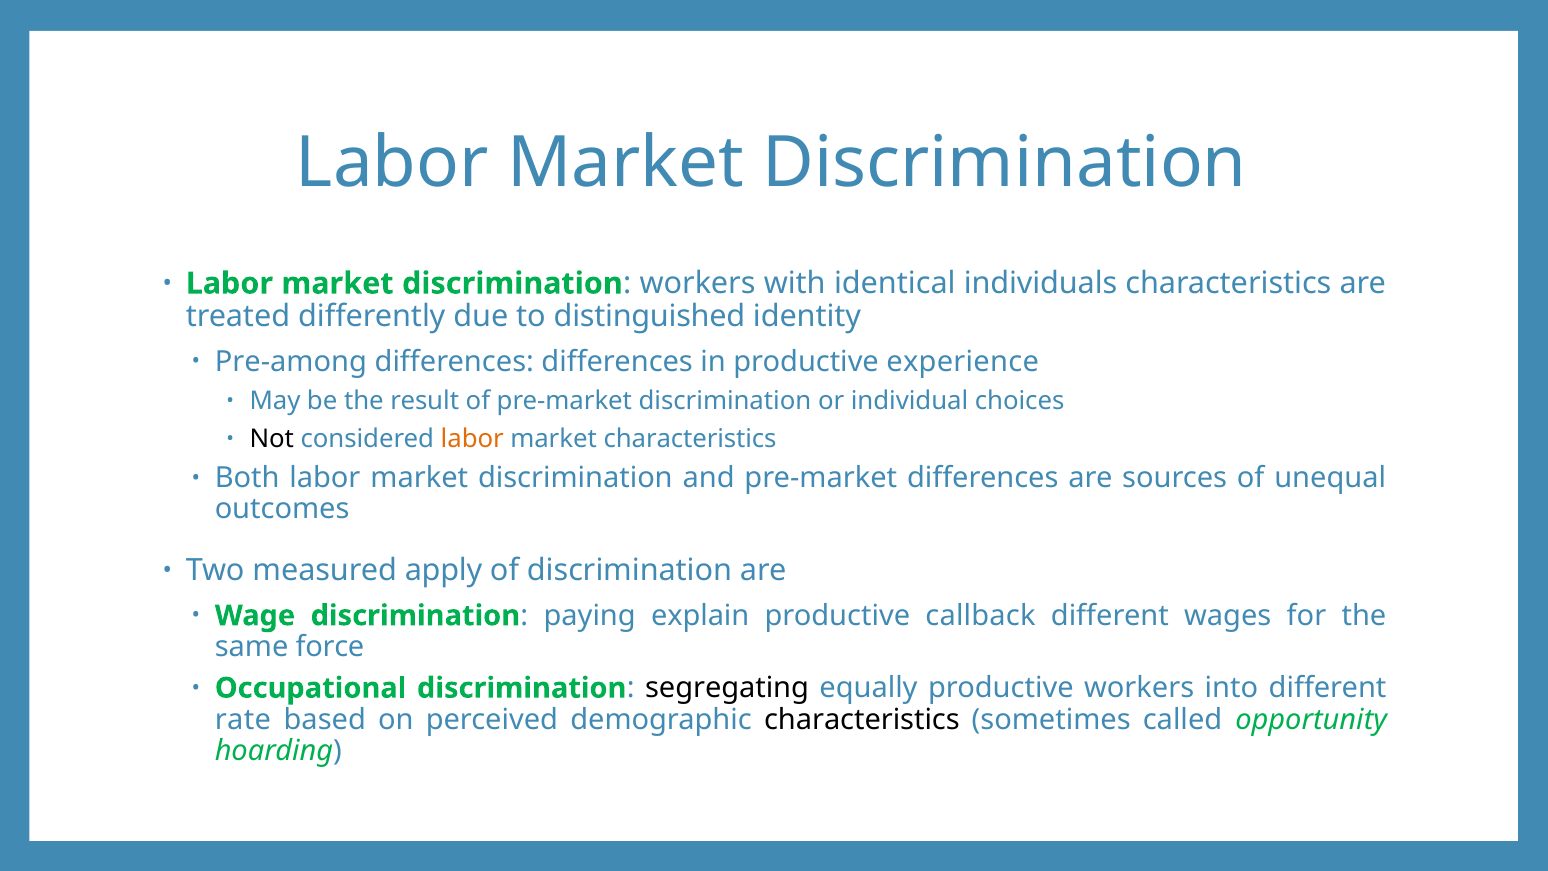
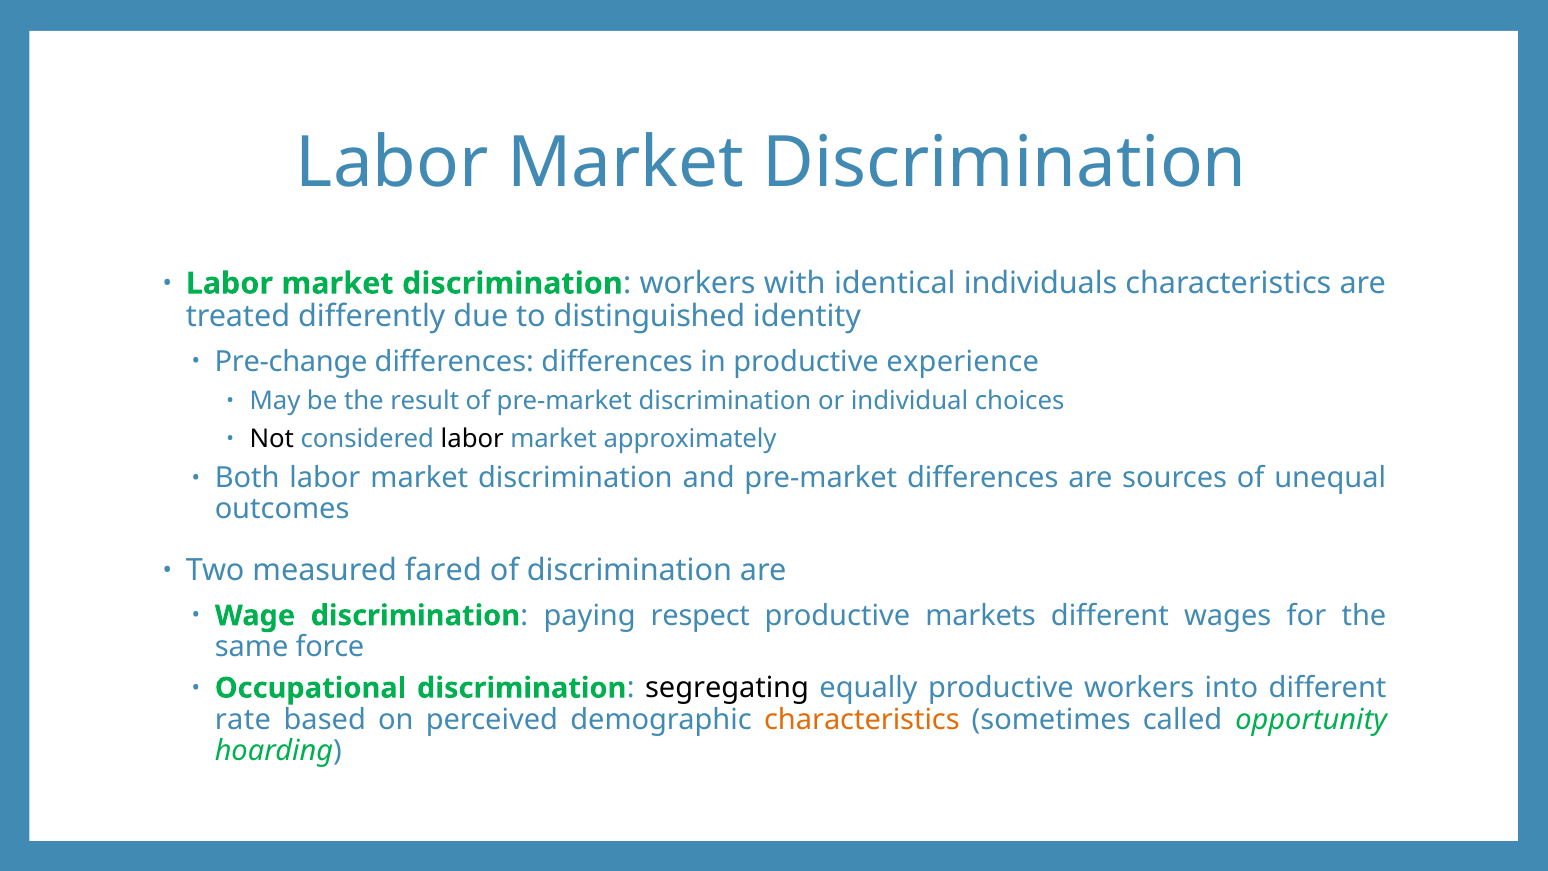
Pre-among: Pre-among -> Pre-change (291, 362)
labor colour: orange -> black (472, 438)
market characteristics: characteristics -> approximately (690, 438)
apply: apply -> fared (443, 570)
explain: explain -> respect (700, 616)
callback: callback -> markets (981, 616)
characteristics colour: black -> orange (862, 719)
